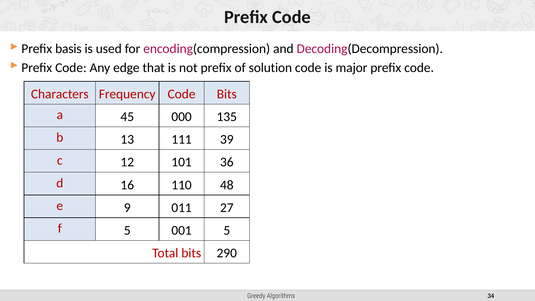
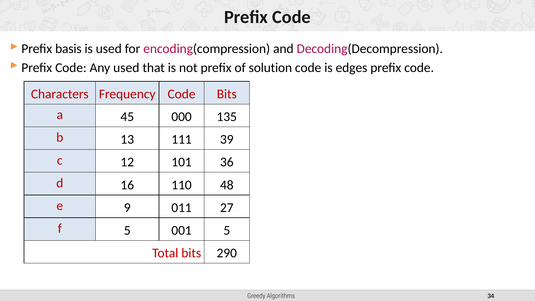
Any edge: edge -> used (126, 68)
major: major -> edges (351, 68)
